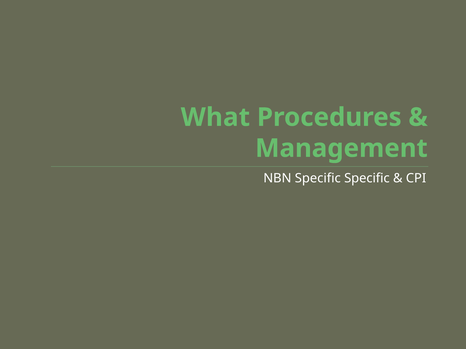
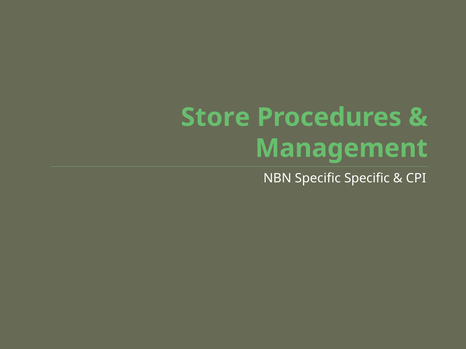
What: What -> Store (215, 117)
